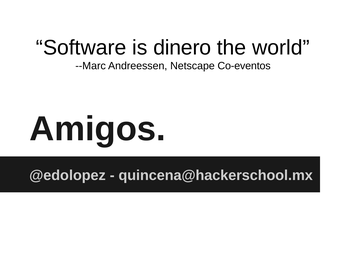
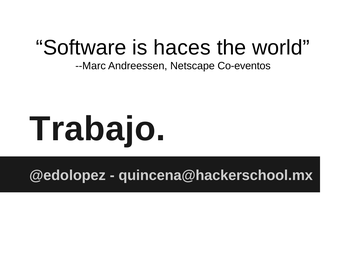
dinero: dinero -> haces (182, 47)
Amigos: Amigos -> Trabajo (97, 129)
